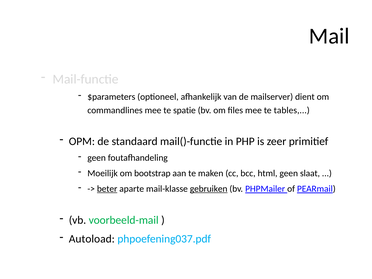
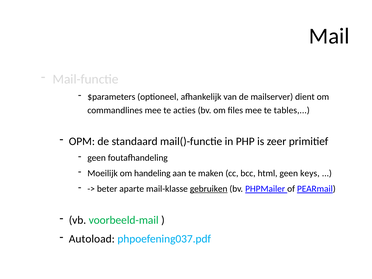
spatie: spatie -> acties (184, 110)
bootstrap: bootstrap -> handeling (152, 173)
slaat: slaat -> keys (310, 173)
beter underline: present -> none (107, 189)
